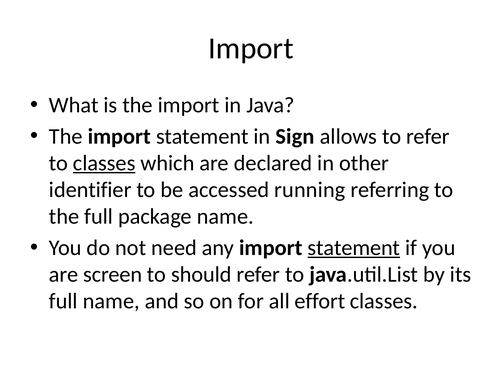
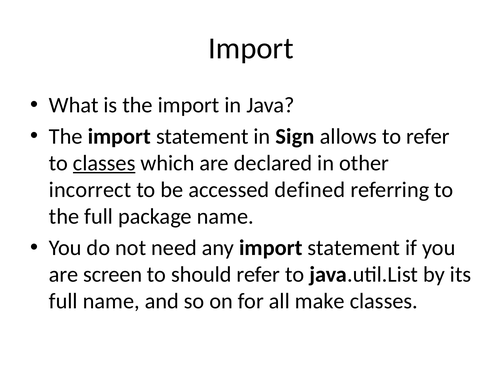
identifier: identifier -> incorrect (90, 190)
running: running -> defined (310, 190)
statement underline: present -> none (354, 248)
effort: effort -> make (320, 302)
